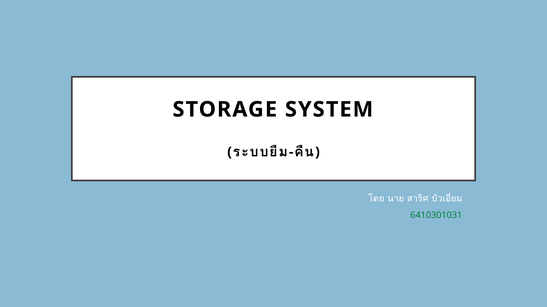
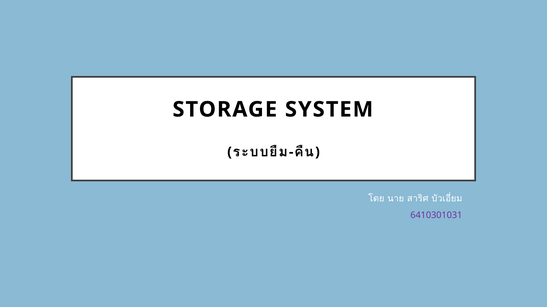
6410301031 colour: green -> purple (436, 216)
